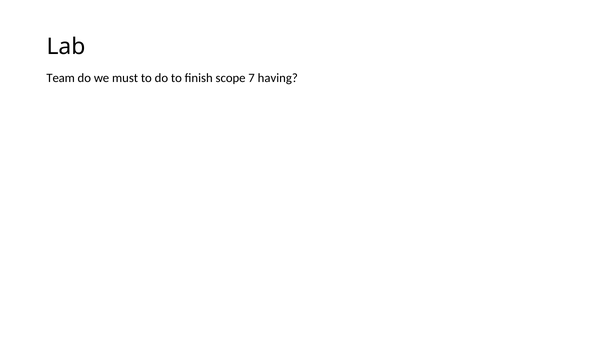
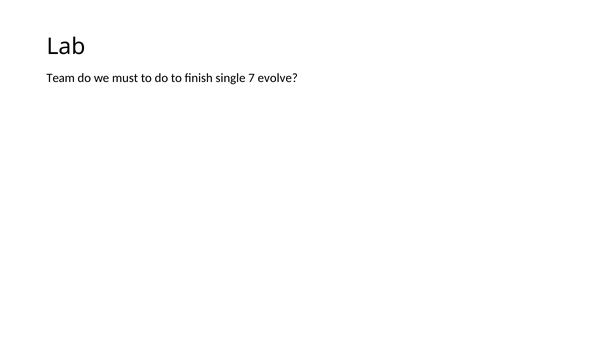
scope: scope -> single (231, 78)
having: having -> evolve (278, 78)
